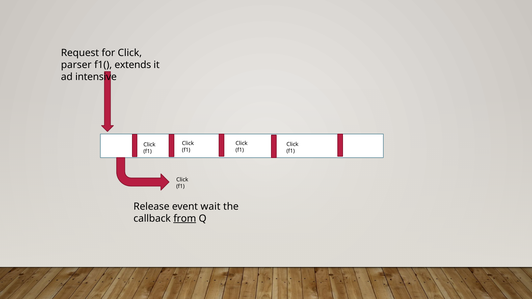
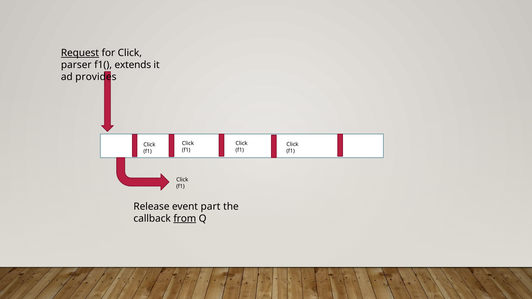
Request underline: none -> present (80, 53)
intensive: intensive -> provides (96, 77)
wait: wait -> part (211, 207)
